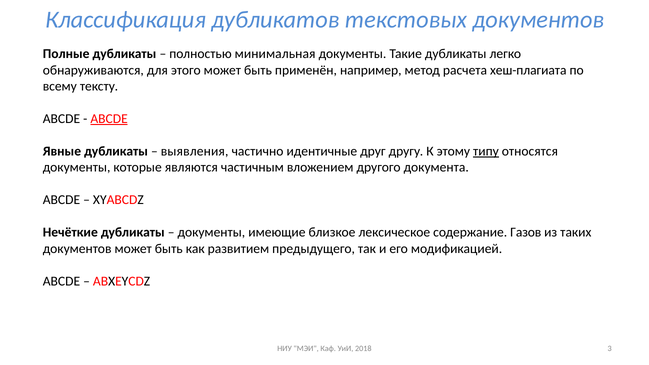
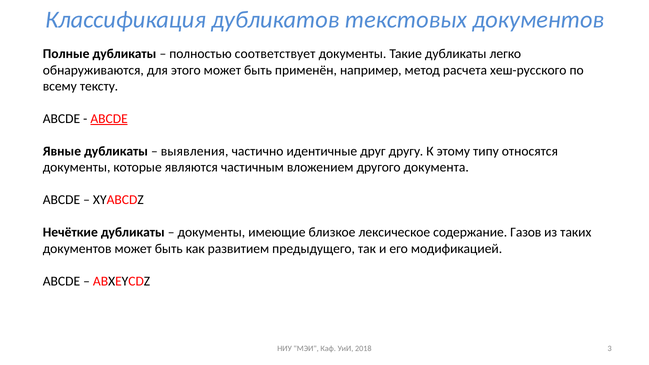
минимальная: минимальная -> соответствует (275, 54)
хеш-плагиата: хеш-плагиата -> хеш-русского (528, 70)
типу underline: present -> none (486, 151)
